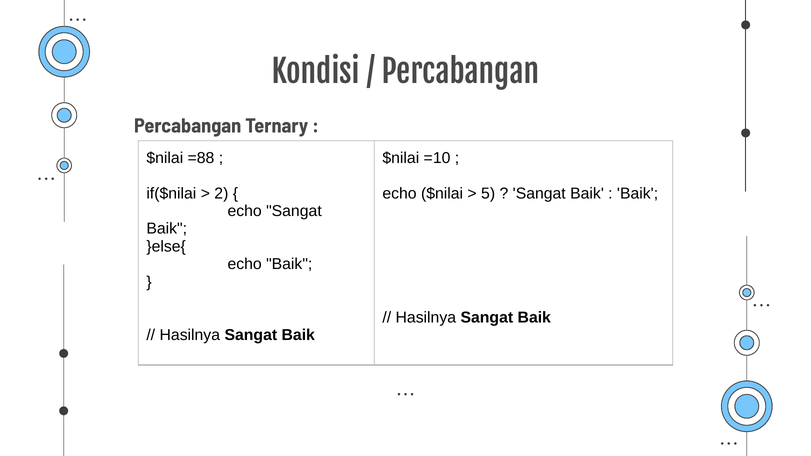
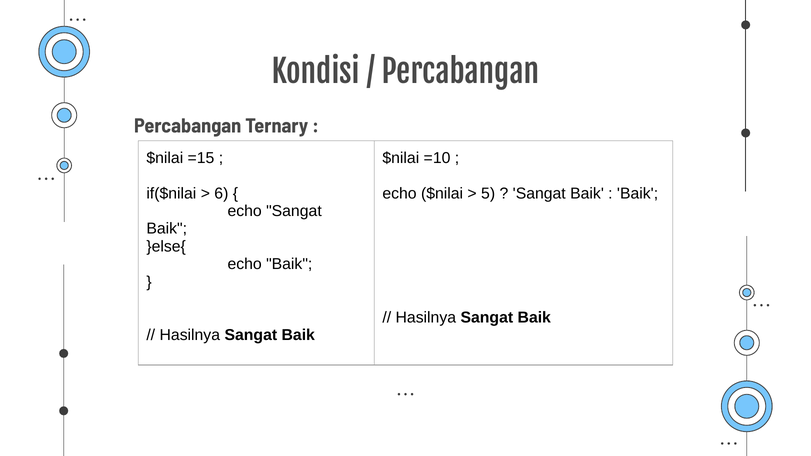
=88: =88 -> =15 (201, 158)
2: 2 -> 6 (221, 193)
